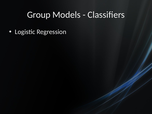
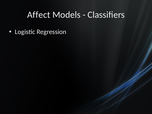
Group: Group -> Affect (39, 15)
